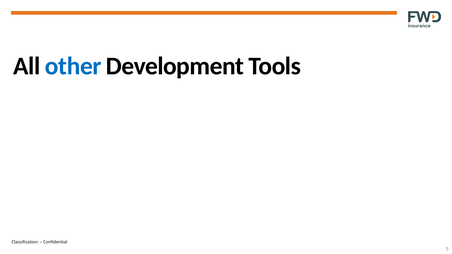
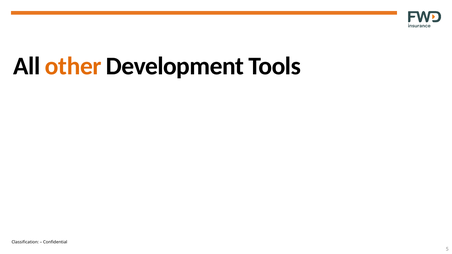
other colour: blue -> orange (73, 66)
